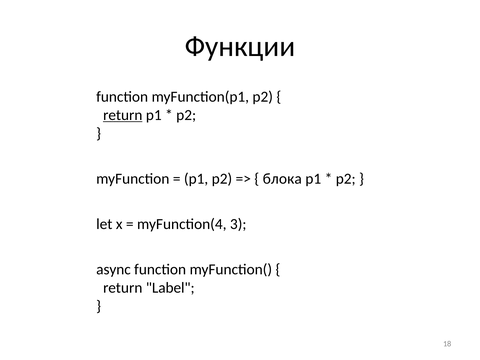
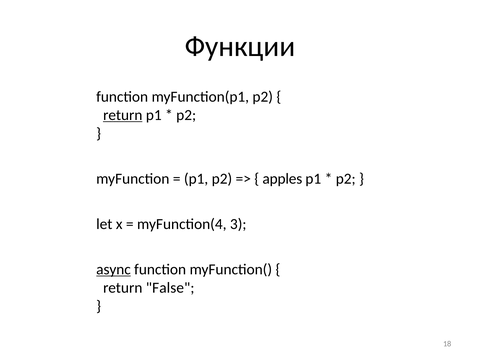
блока: блока -> apples (282, 179)
async underline: none -> present (114, 269)
Label: Label -> False (170, 288)
